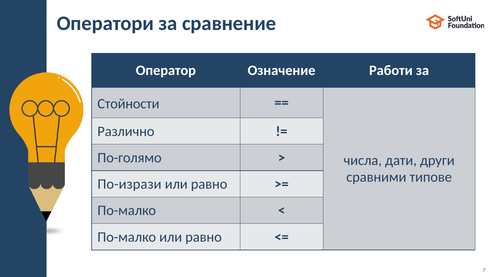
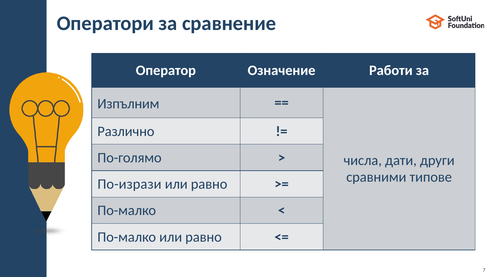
Стойности: Стойности -> Изпълним (128, 104)
